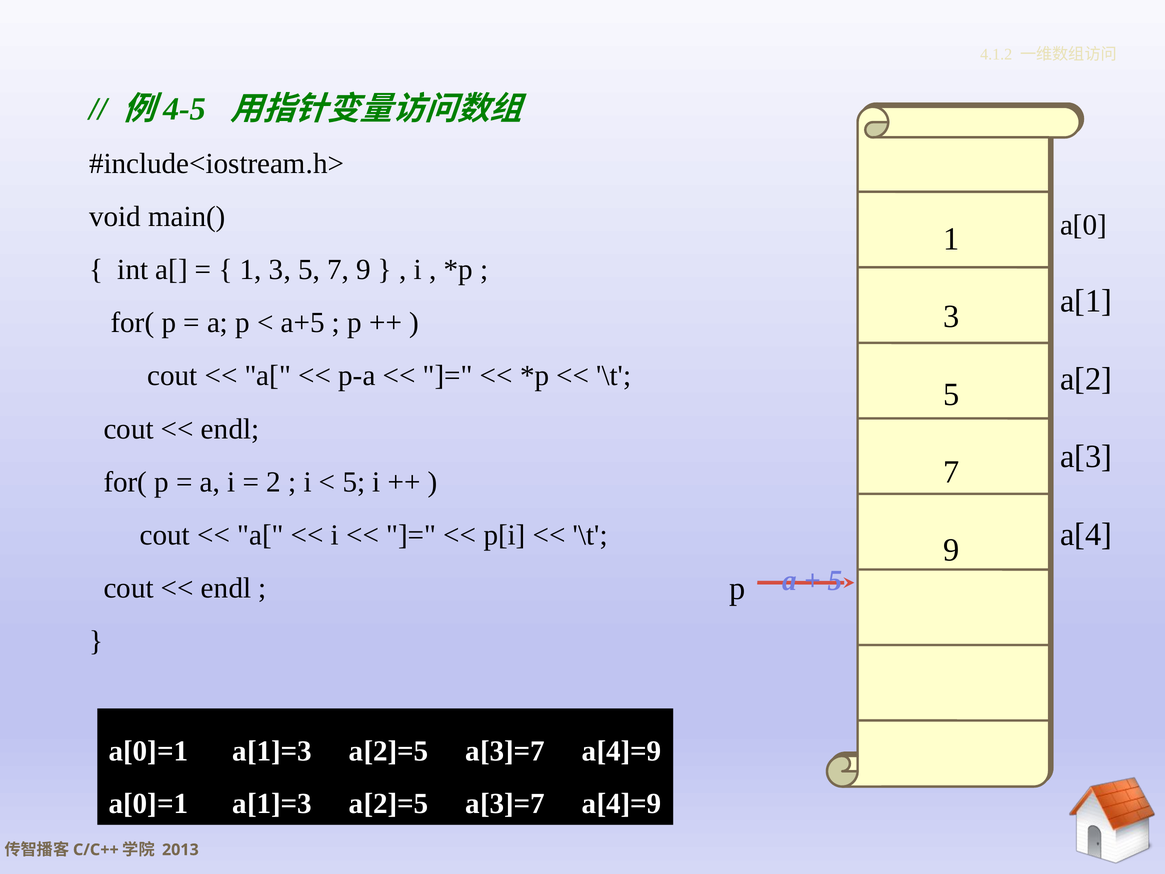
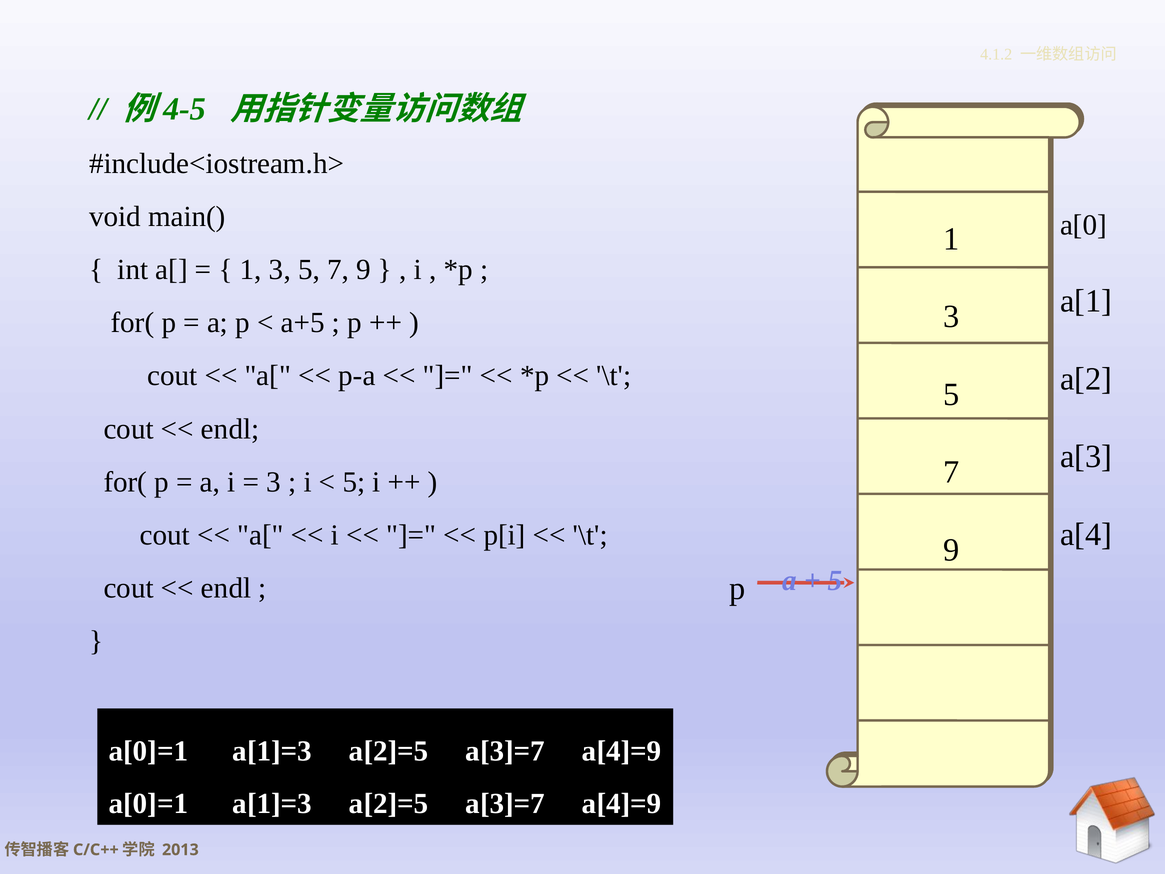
2: 2 -> 3 (274, 482)
